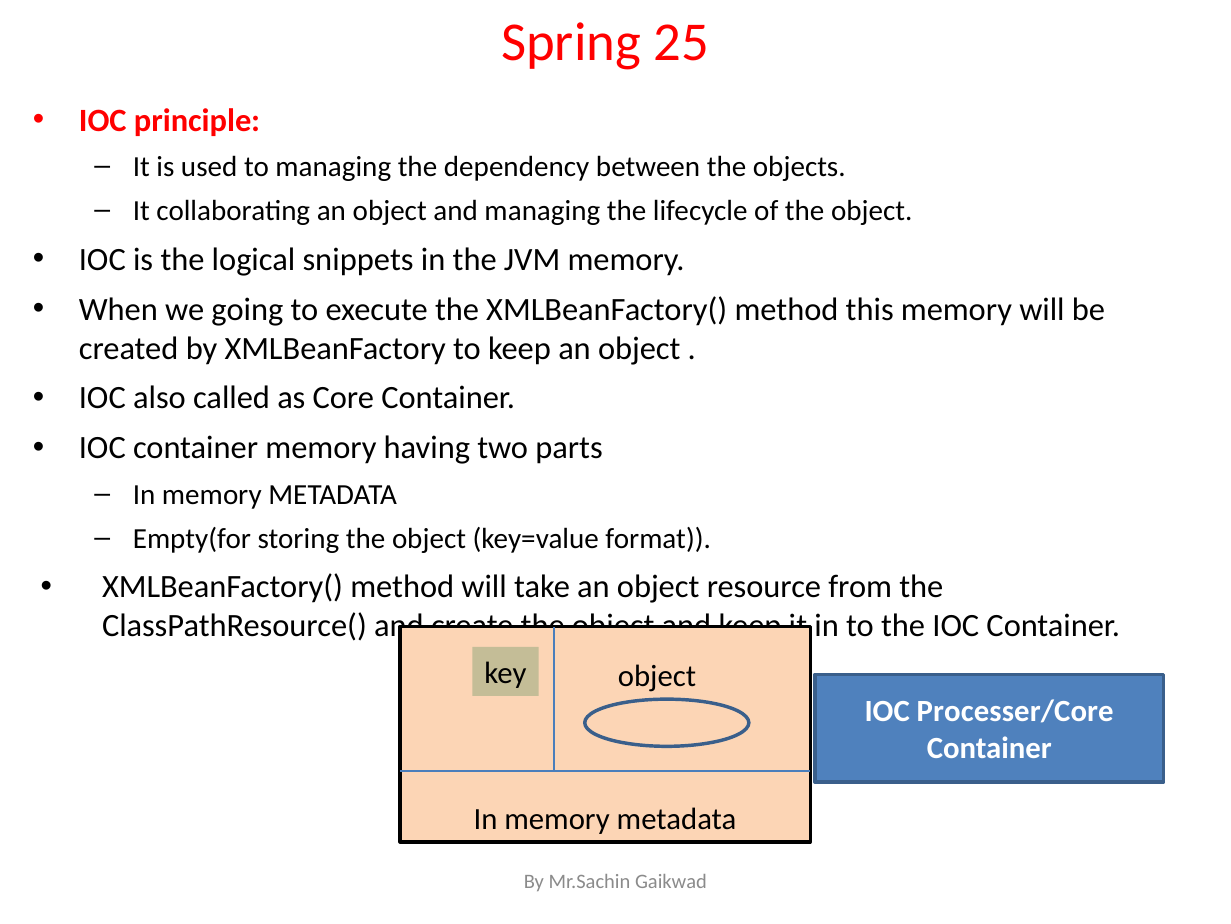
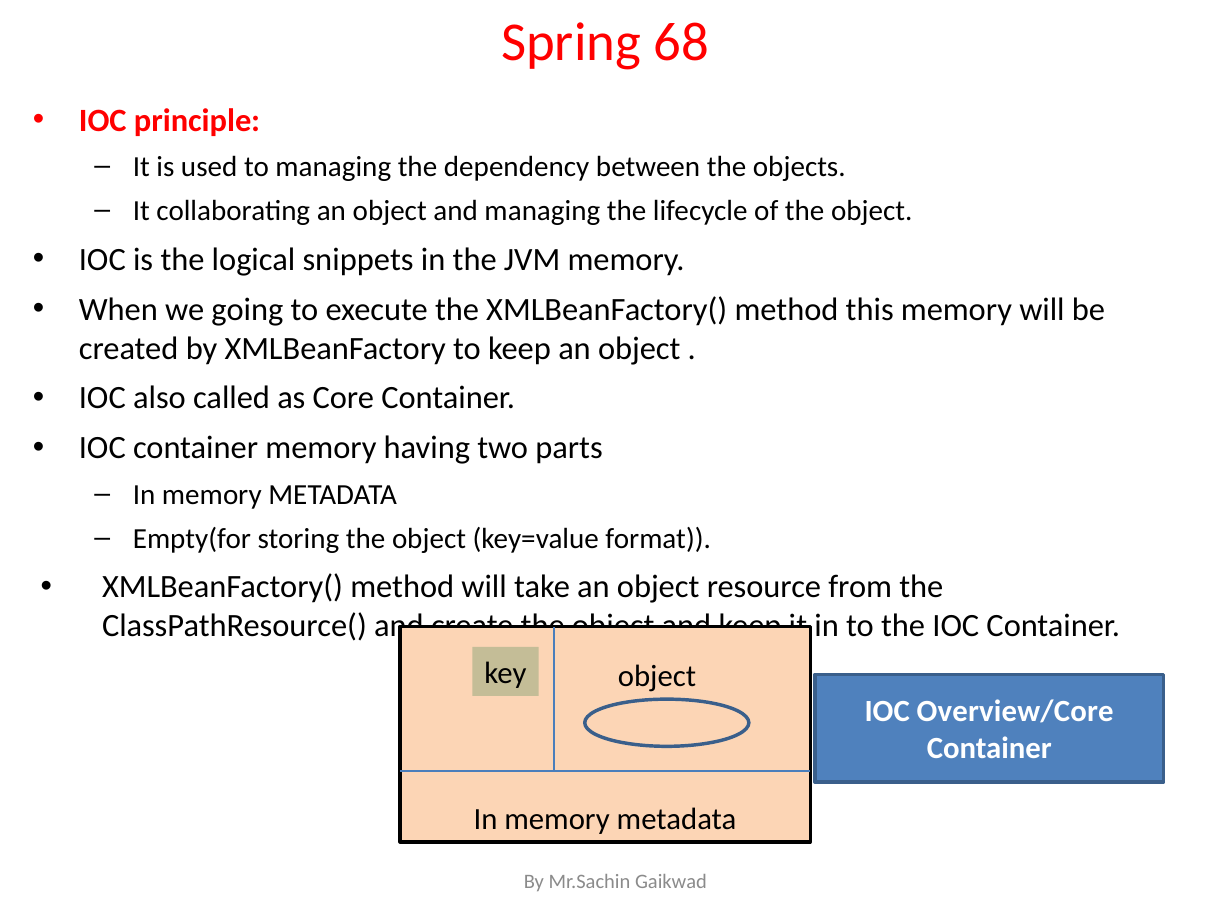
25: 25 -> 68 (681, 43)
Processer/Core: Processer/Core -> Overview/Core (1015, 711)
